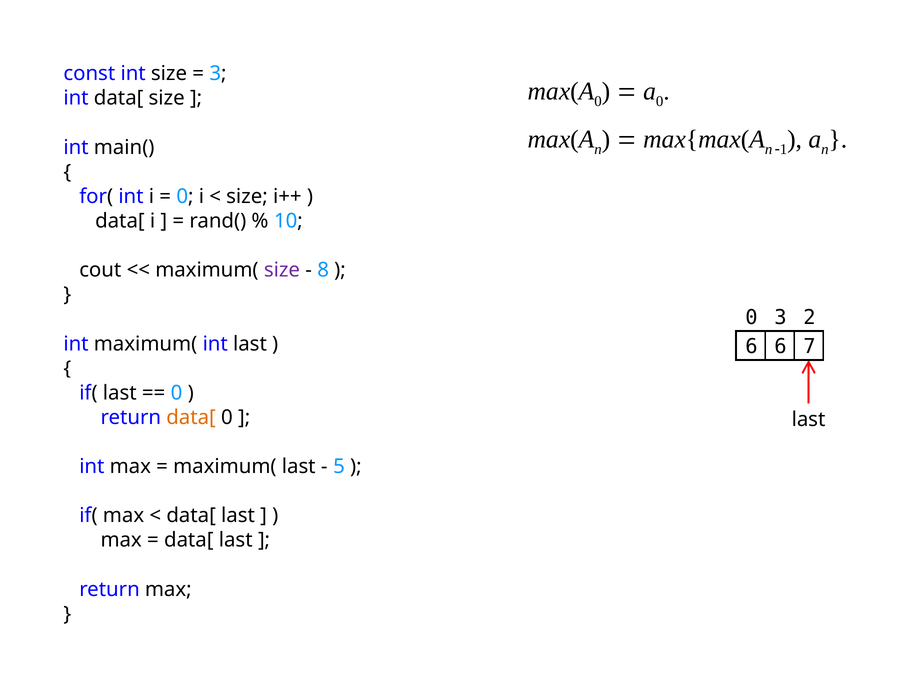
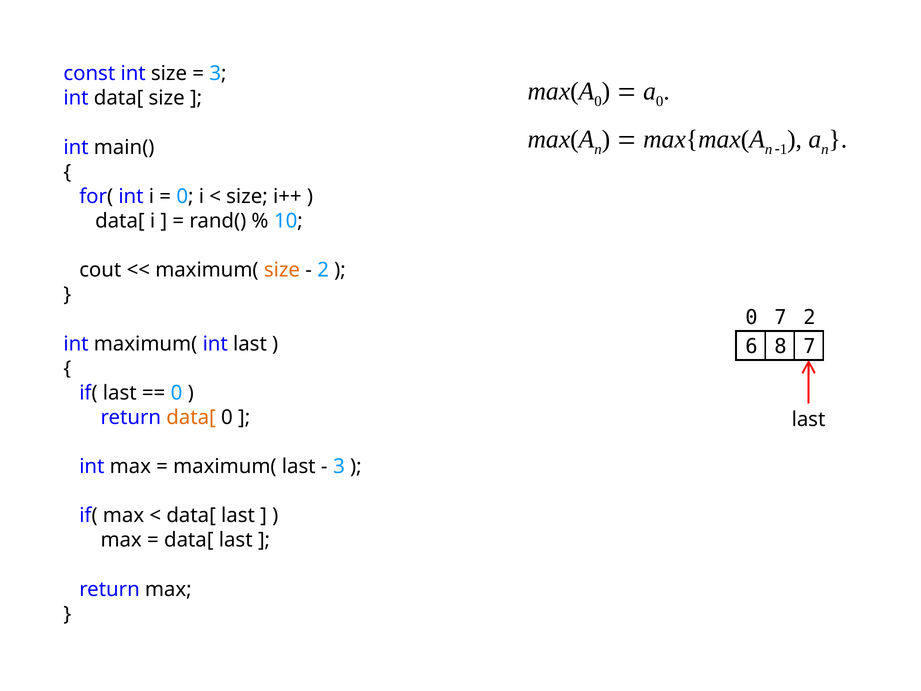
size colour: purple -> orange (282, 270)
8: 8 -> 2 (323, 270)
0 3: 3 -> 7 (780, 318)
6 6: 6 -> 8 (780, 347)
5: 5 -> 3 (339, 466)
